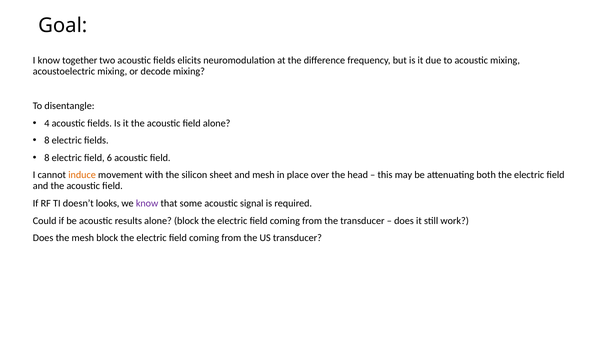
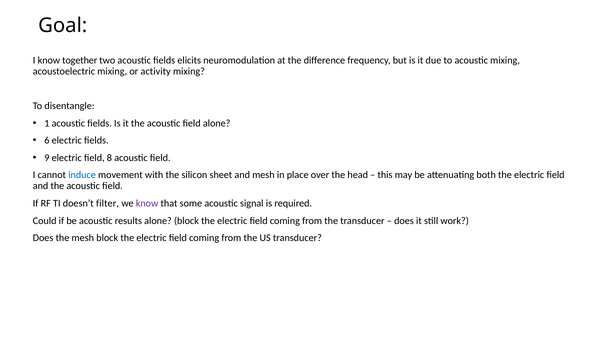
decode: decode -> activity (156, 71)
4: 4 -> 1 (47, 123)
8: 8 -> 6 (47, 140)
8: 8 -> 9 (47, 158)
6: 6 -> 8 (109, 158)
induce colour: orange -> blue (82, 175)
looks: looks -> filter (107, 203)
